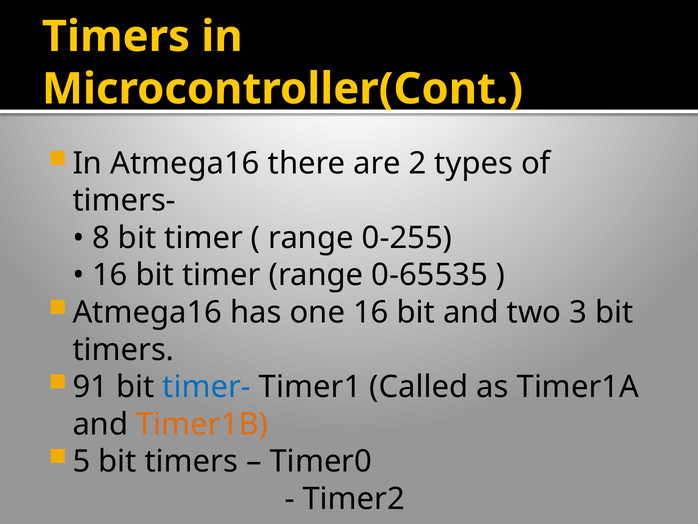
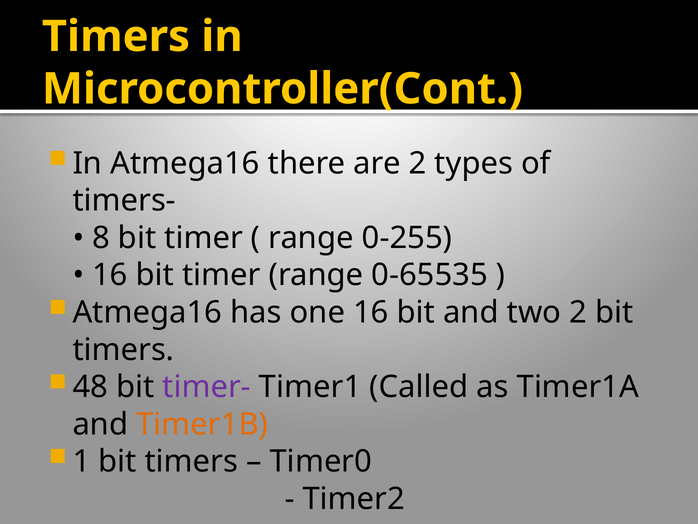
two 3: 3 -> 2 (578, 312)
91: 91 -> 48 (90, 387)
timer- colour: blue -> purple (207, 387)
5: 5 -> 1 (81, 461)
